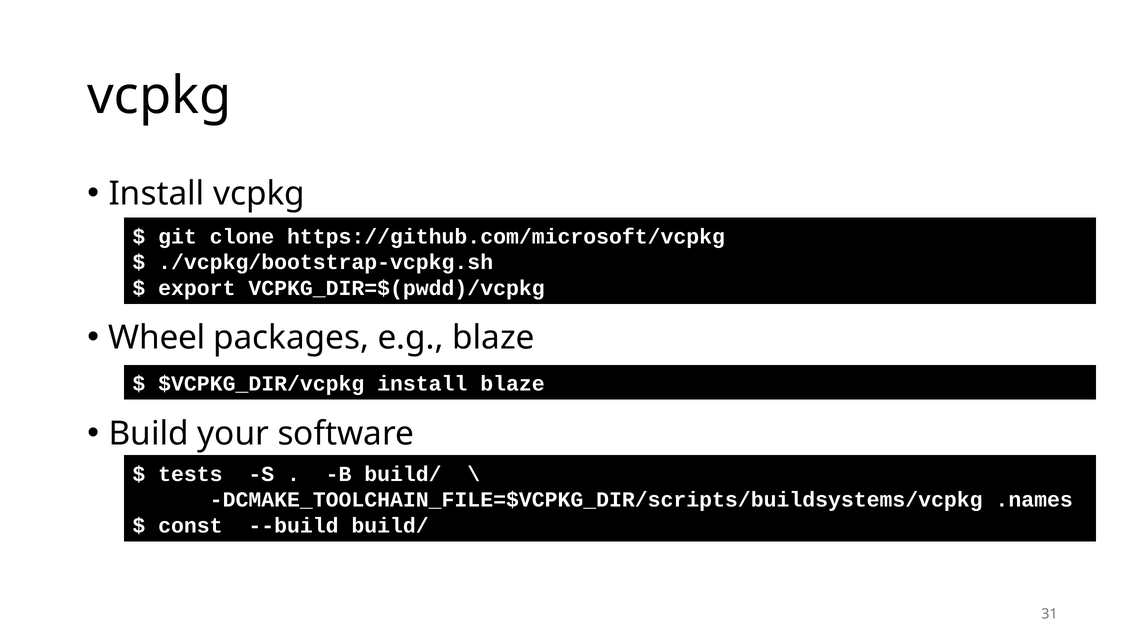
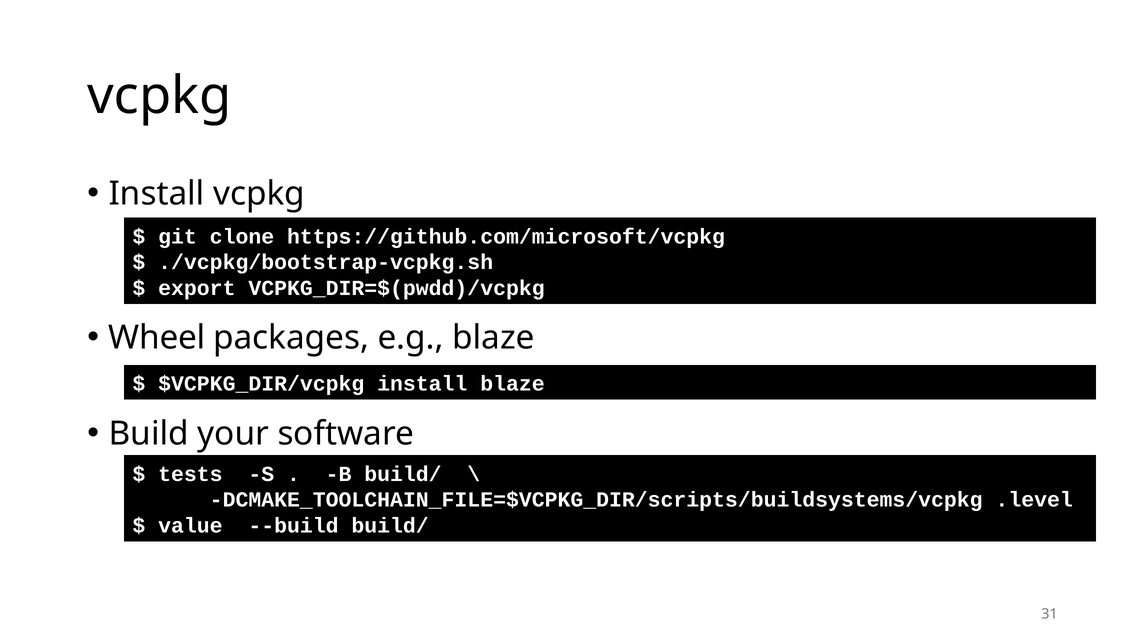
.names: .names -> .level (1034, 500)
const: const -> value (190, 526)
